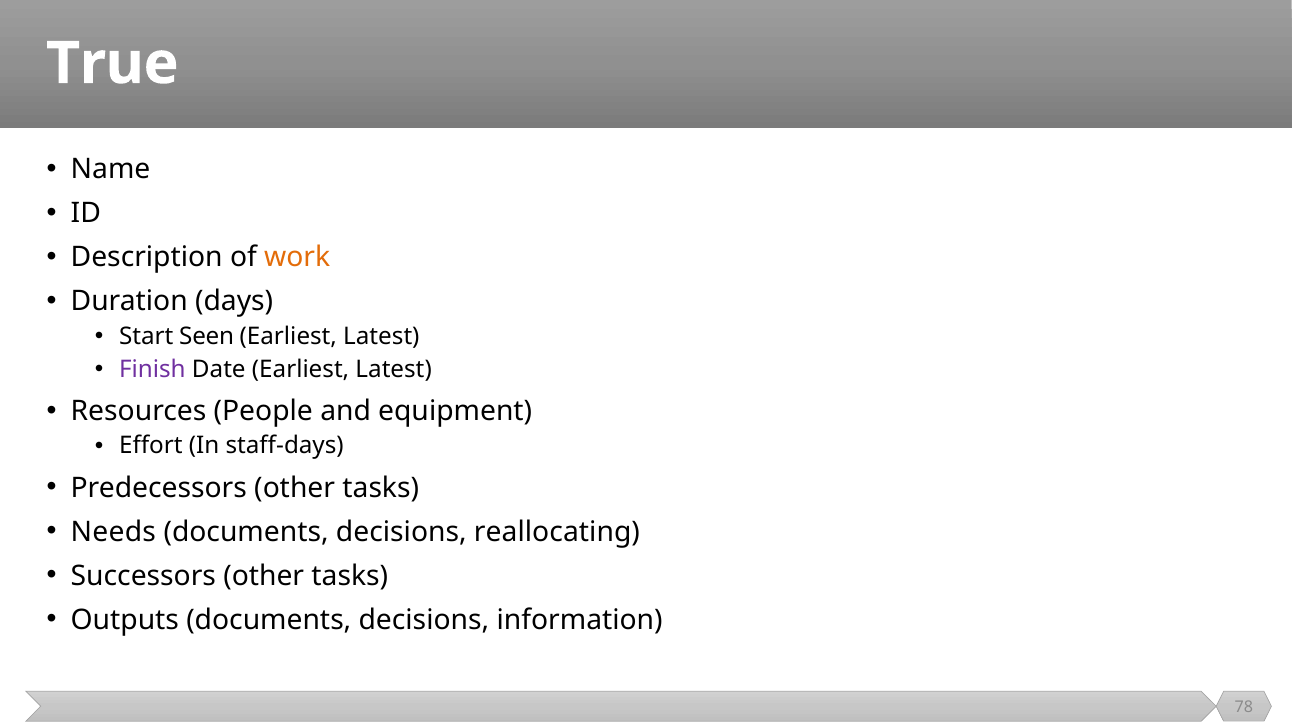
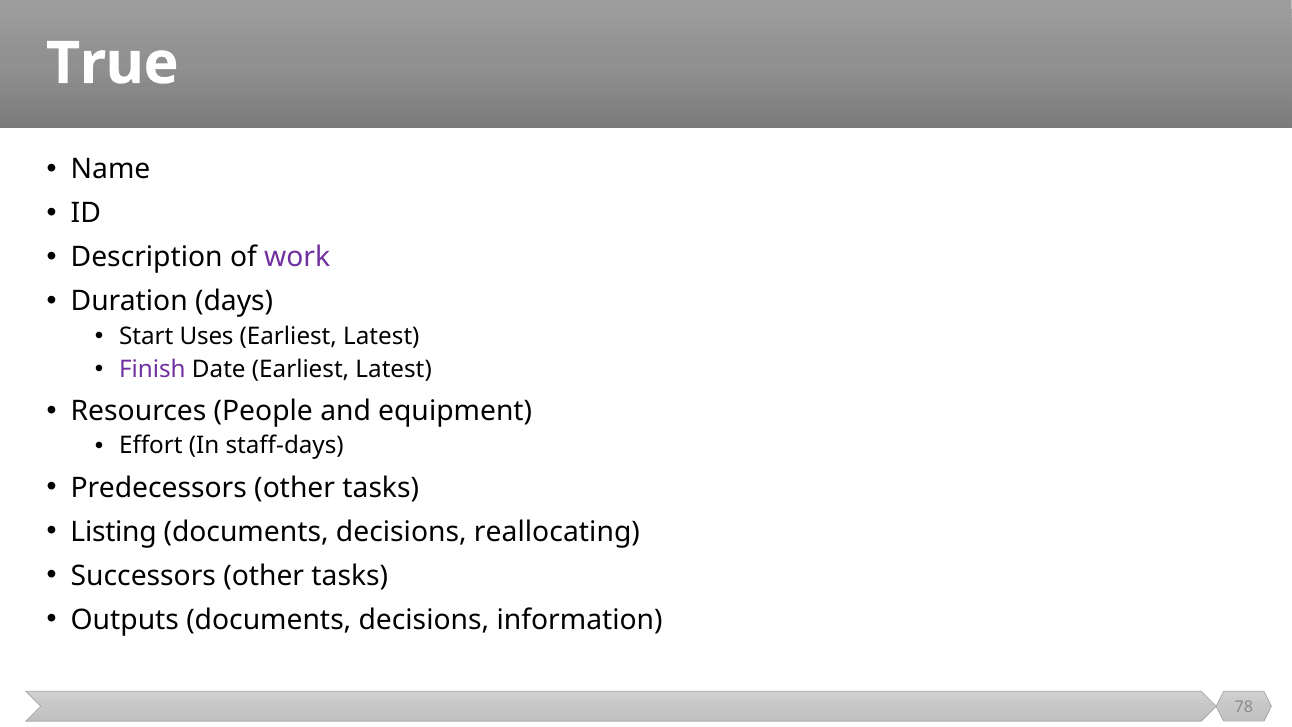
work colour: orange -> purple (297, 257)
Seen: Seen -> Uses (207, 336)
Needs: Needs -> Listing (114, 532)
